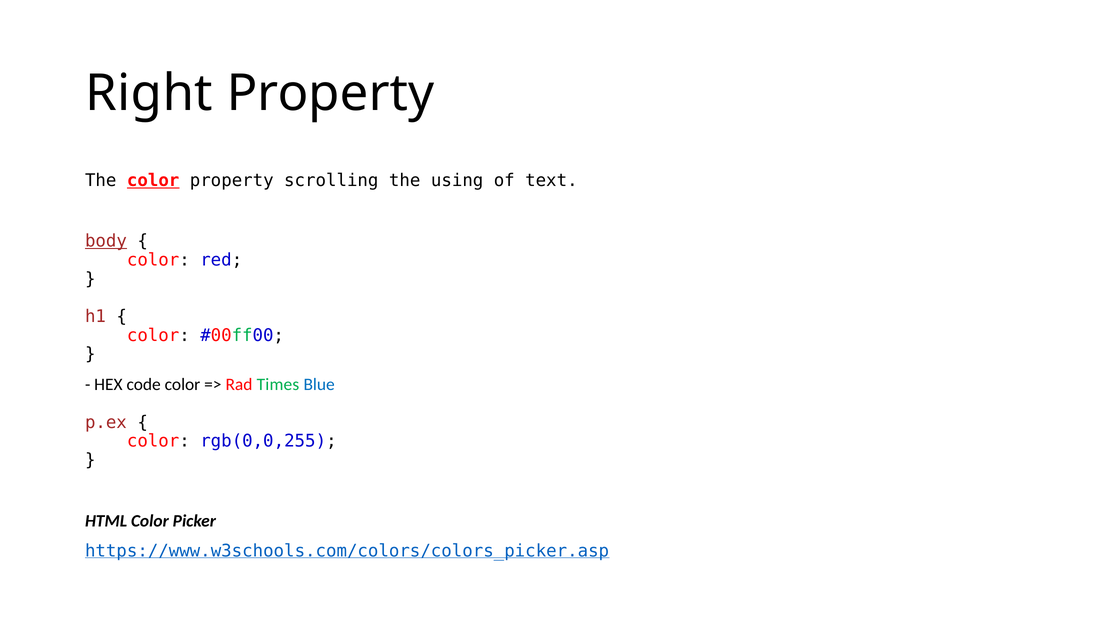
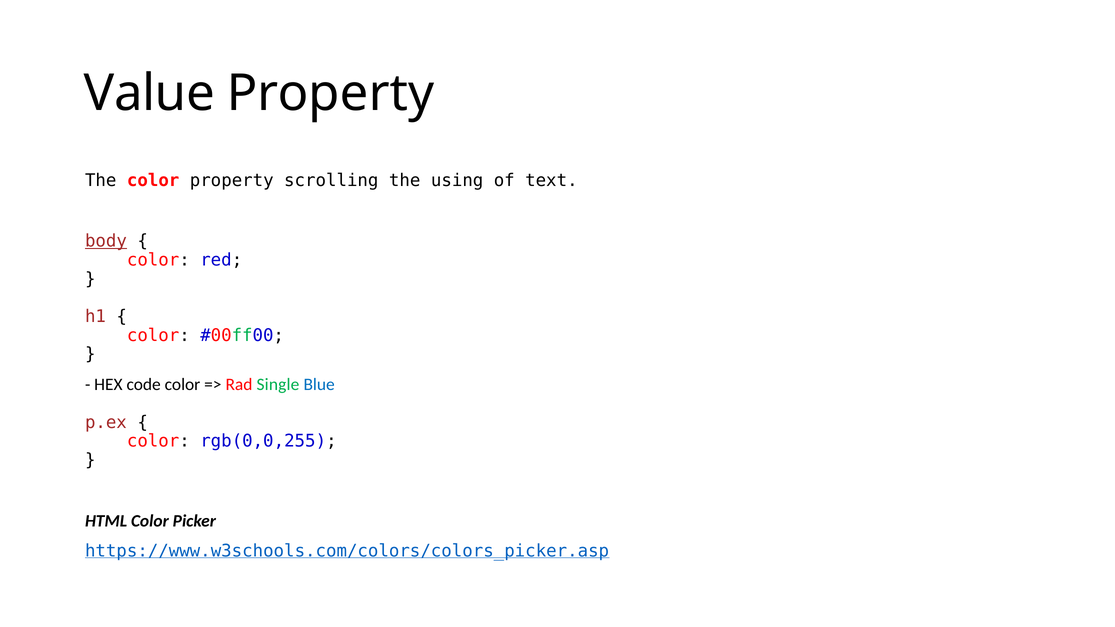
Right: Right -> Value (149, 94)
color underline: present -> none (153, 180)
Times: Times -> Single (278, 385)
